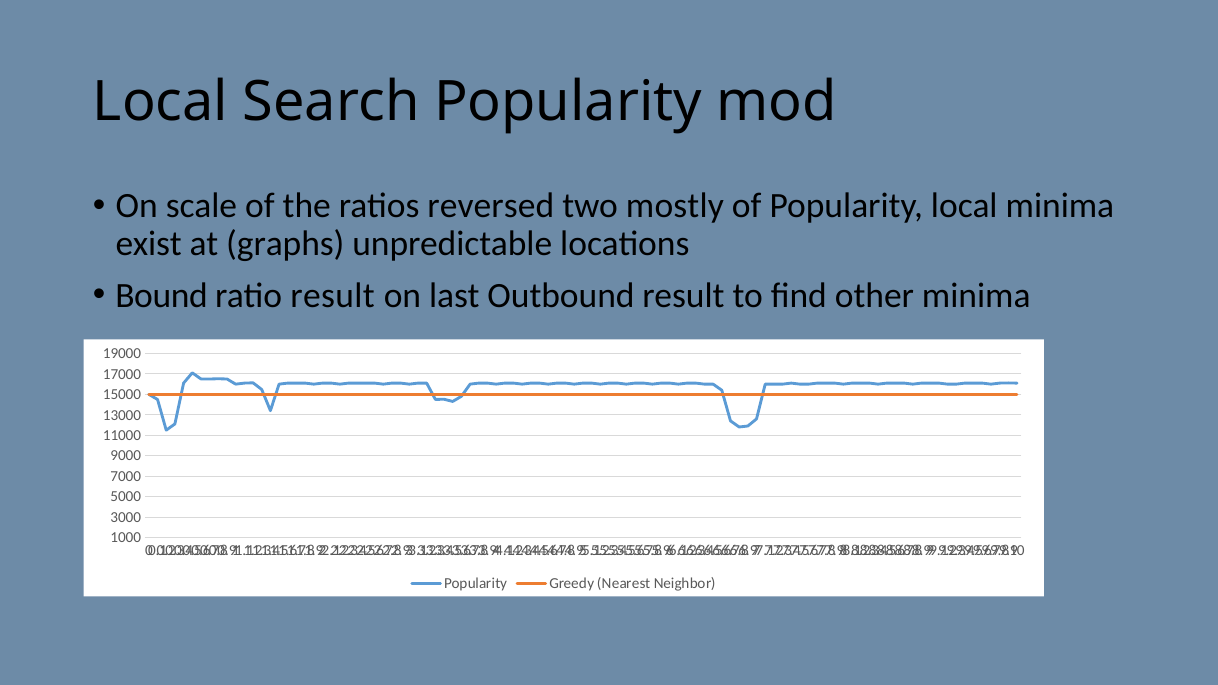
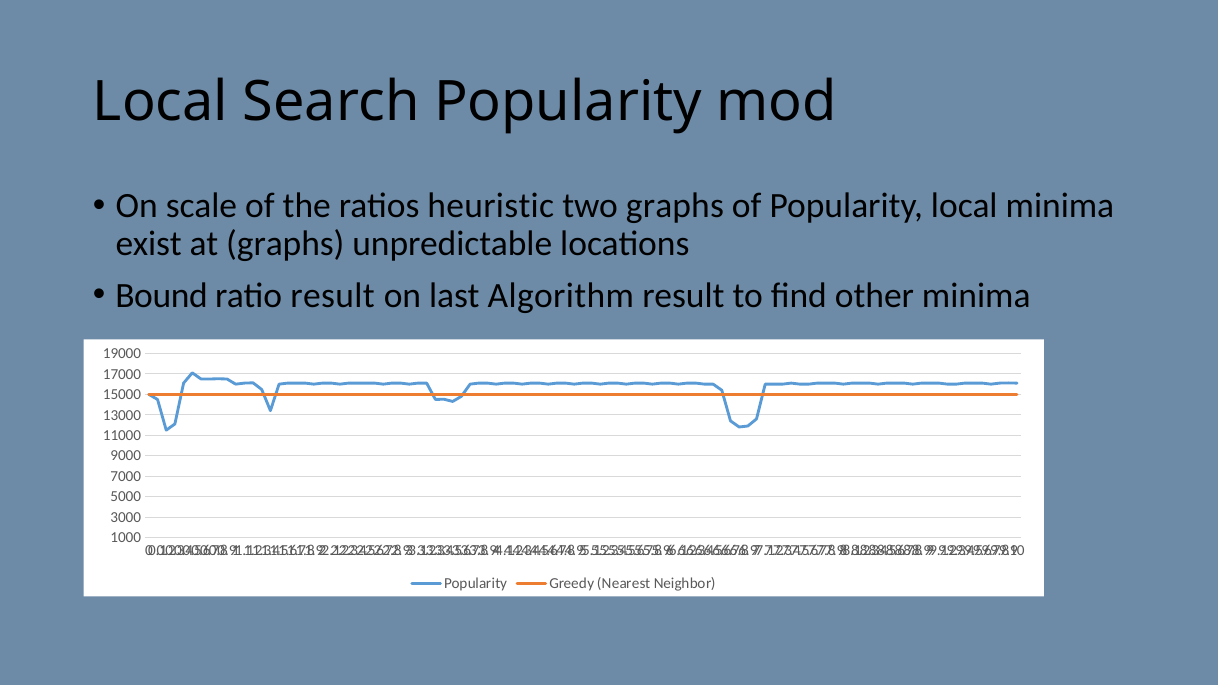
reversed: reversed -> heuristic (491, 206)
two mostly: mostly -> graphs (675, 206)
Outbound: Outbound -> Algorithm (561, 295)
